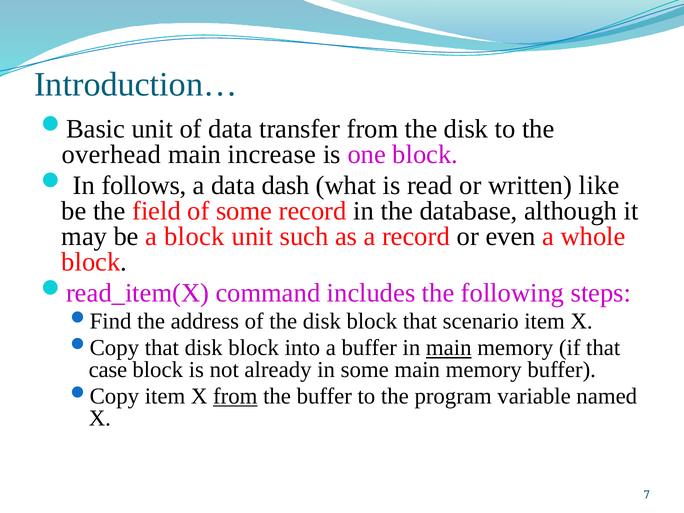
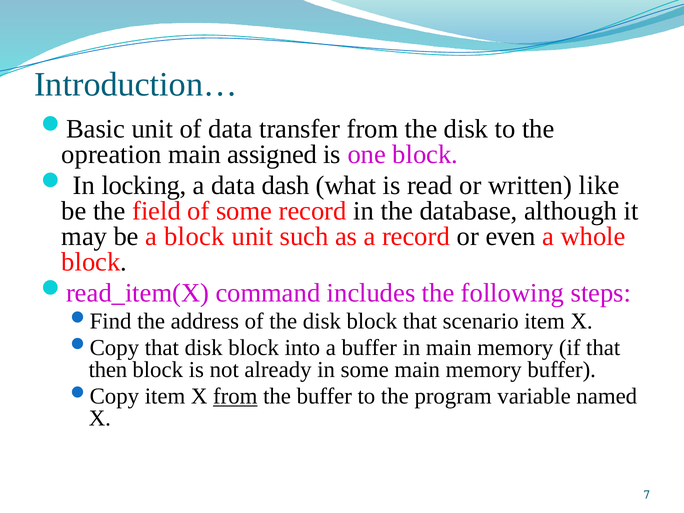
overhead: overhead -> opreation (112, 155)
increase: increase -> assigned (272, 155)
follows: follows -> locking (144, 185)
main underline: present -> none (449, 348)
case: case -> then (108, 370)
